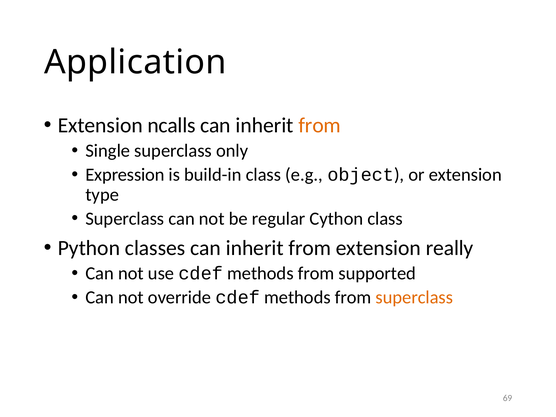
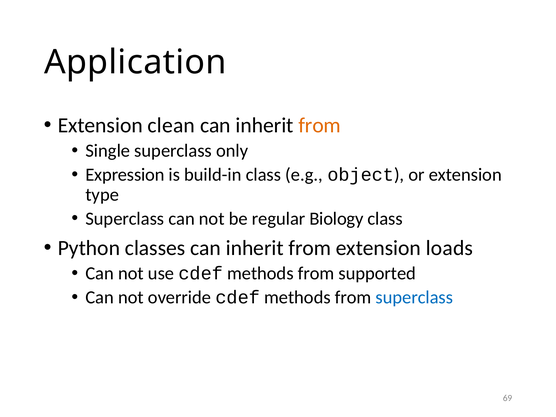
ncalls: ncalls -> clean (171, 125)
Cython: Cython -> Biology (336, 219)
really: really -> loads (449, 248)
superclass colour: orange -> blue (414, 297)
